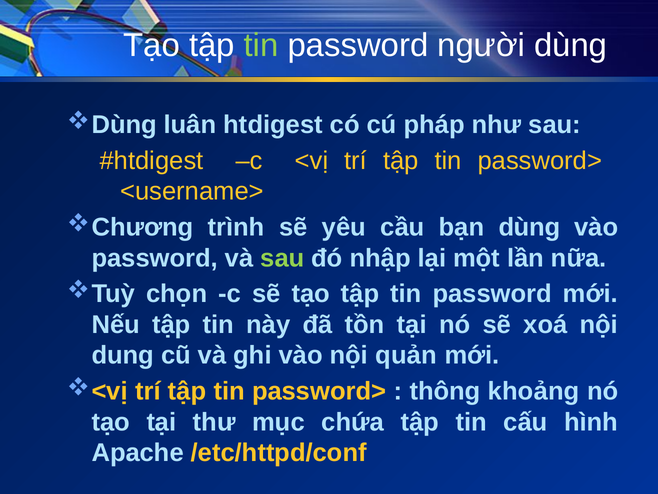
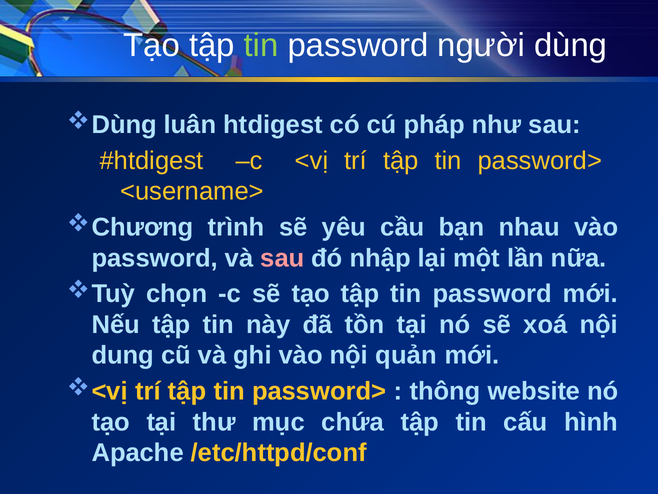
bạn dùng: dùng -> nhau (529, 227)
sau colour: light green -> pink (282, 258)
khoảng: khoảng -> website (534, 391)
